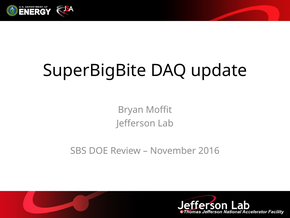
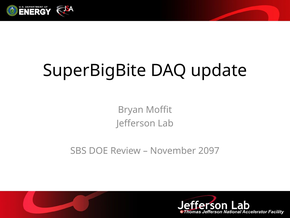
2016: 2016 -> 2097 (209, 151)
